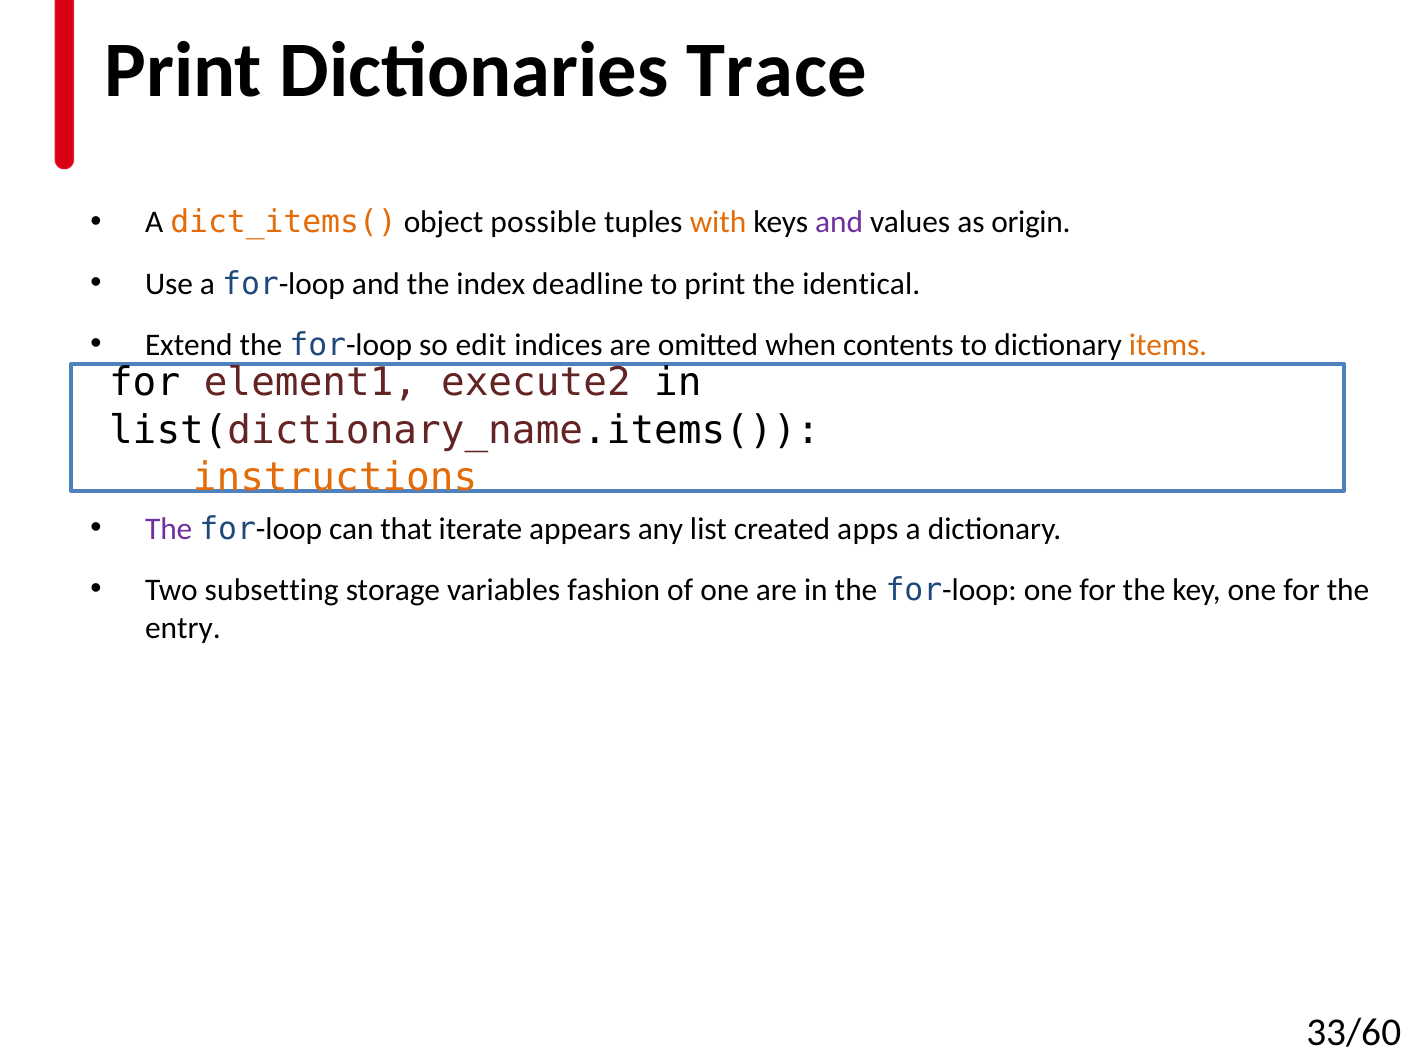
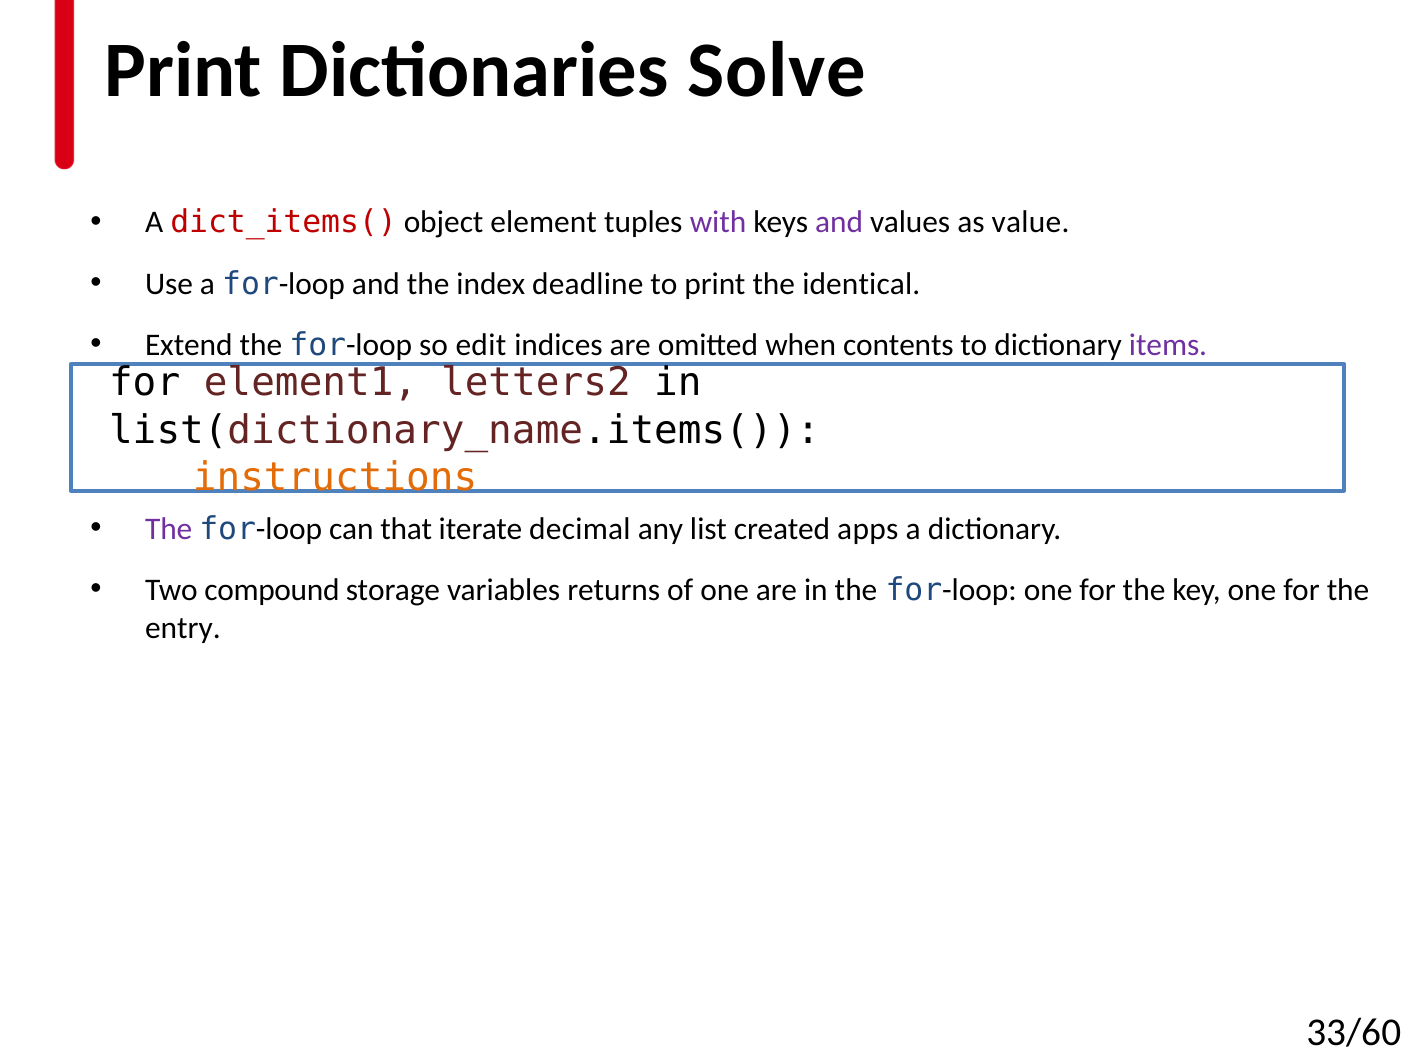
Trace: Trace -> Solve (777, 70)
dict_items( colour: orange -> red (284, 223)
possible: possible -> element (544, 223)
with colour: orange -> purple (718, 223)
origin: origin -> value (1031, 223)
items colour: orange -> purple (1168, 345)
execute2: execute2 -> letters2 (536, 383)
appears: appears -> decimal (580, 529)
subsetting: subsetting -> compound (272, 590)
fashion: fashion -> returns (614, 590)
